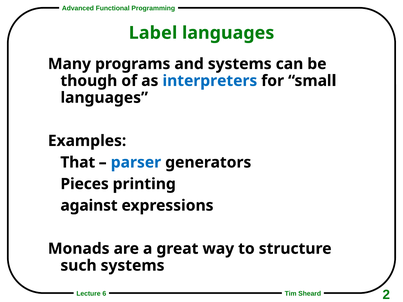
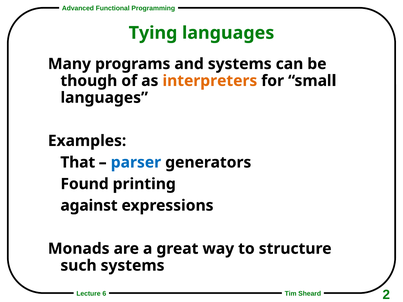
Label: Label -> Tying (153, 33)
interpreters colour: blue -> orange (210, 81)
Pieces: Pieces -> Found (85, 184)
